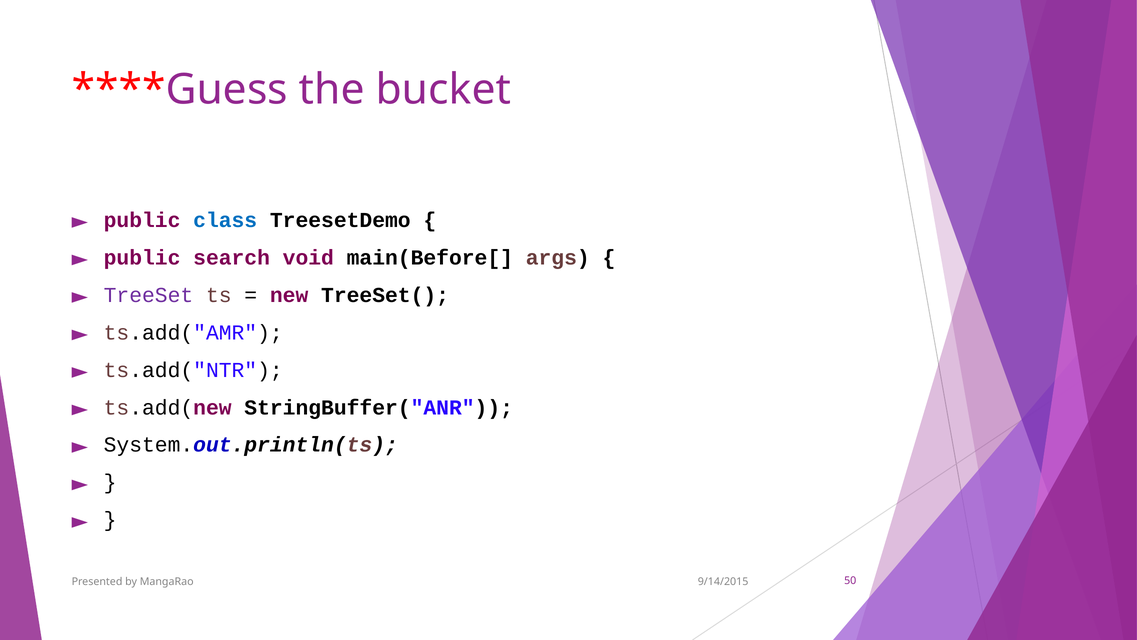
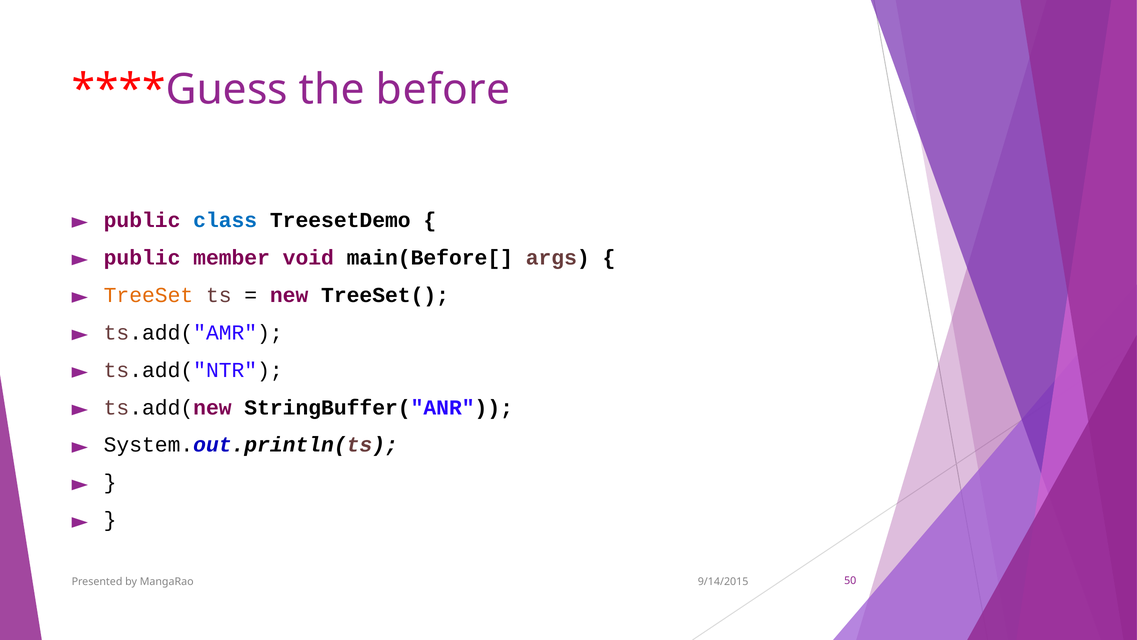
bucket: bucket -> before (443, 90)
search: search -> member (232, 257)
TreeSet colour: purple -> orange (148, 295)
